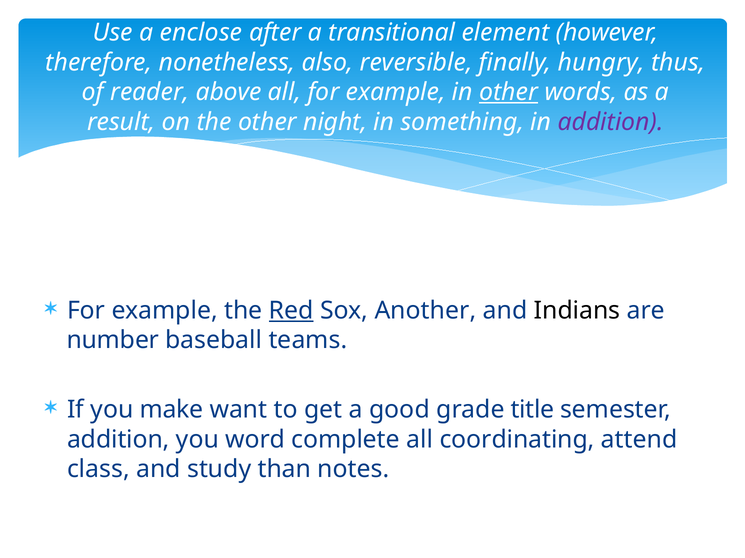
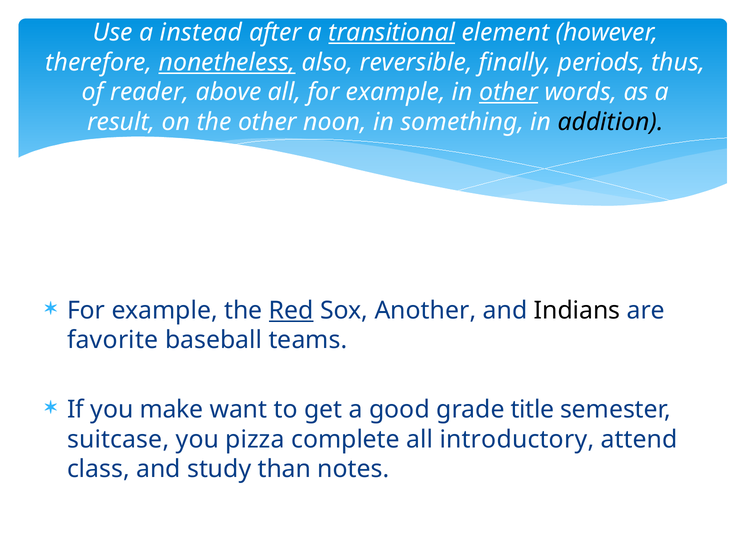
enclose: enclose -> instead (201, 33)
transitional underline: none -> present (392, 33)
nonetheless underline: none -> present (227, 63)
hungry: hungry -> periods (601, 63)
night: night -> noon (335, 122)
addition colour: purple -> black (611, 122)
number: number -> favorite (113, 341)
addition: addition -> suitcase (118, 440)
word: word -> pizza (255, 440)
coordinating: coordinating -> introductory (517, 440)
